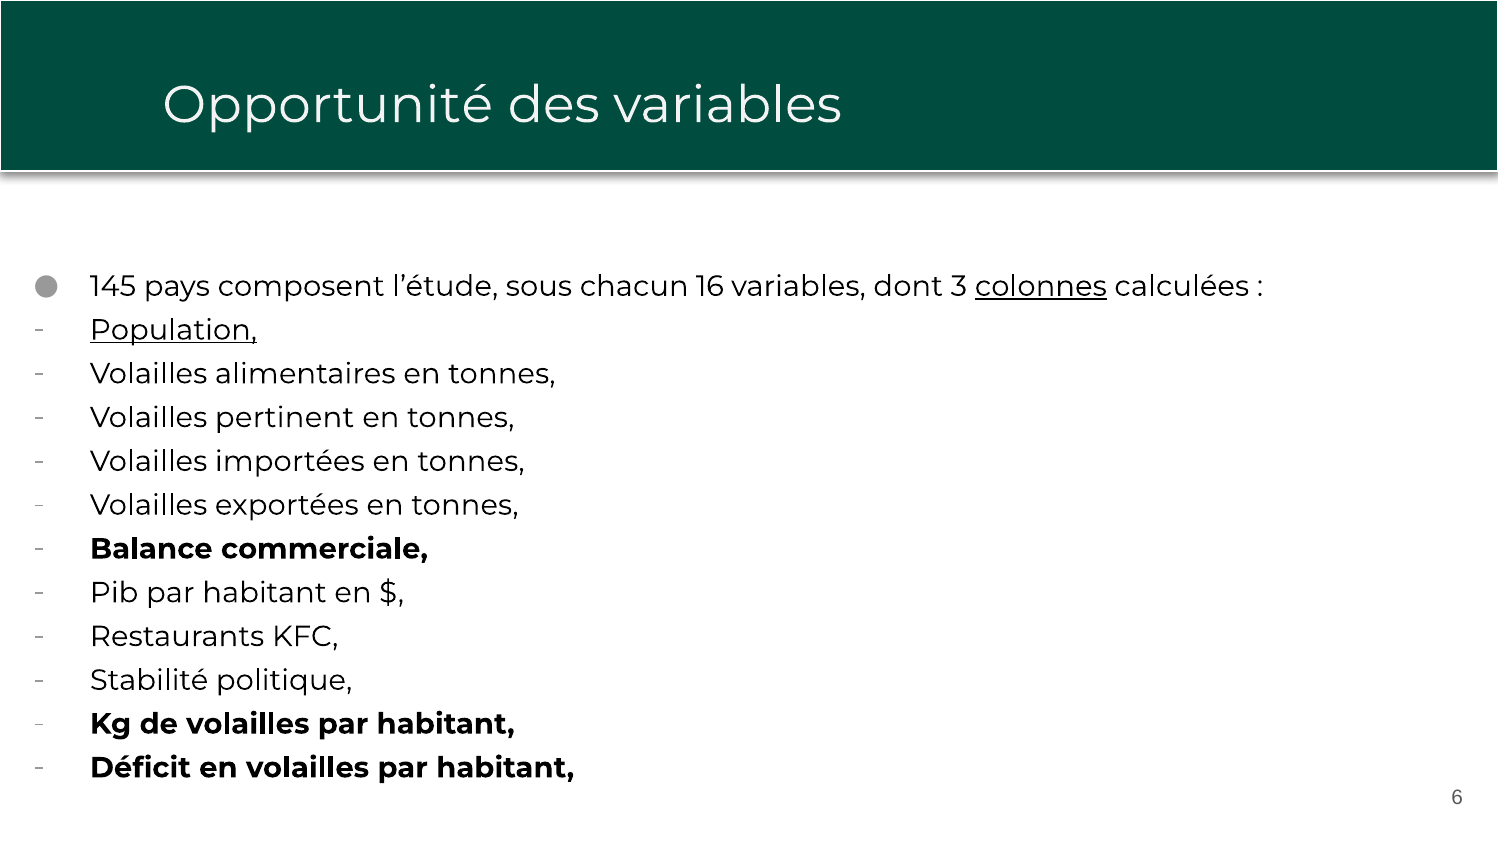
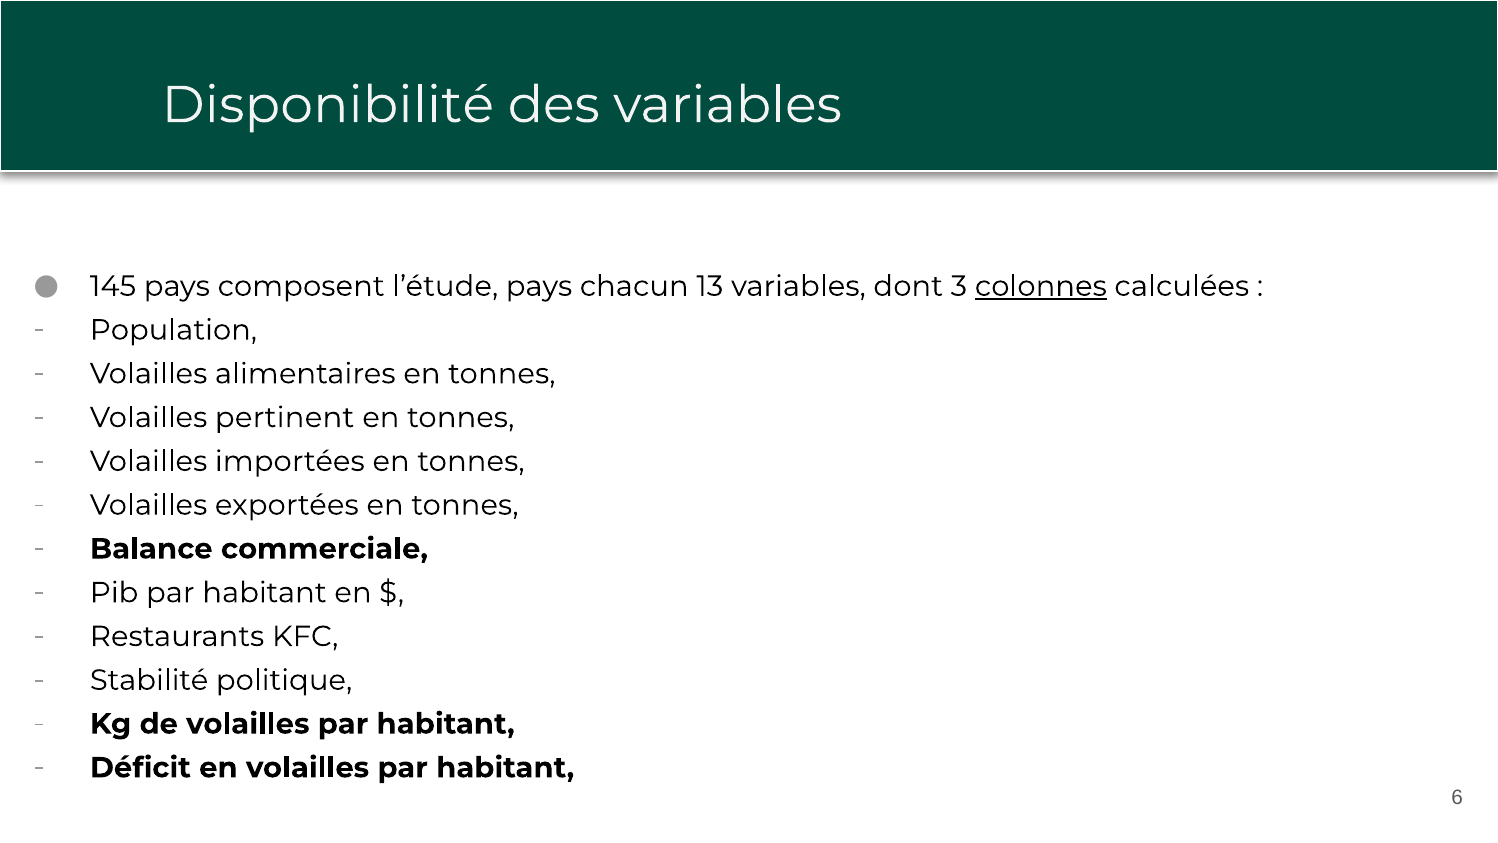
Opportunité: Opportunité -> Disponibilité (328, 105)
l’étude sous: sous -> pays (539, 286)
16: 16 -> 13 (710, 286)
Population underline: present -> none (173, 330)
